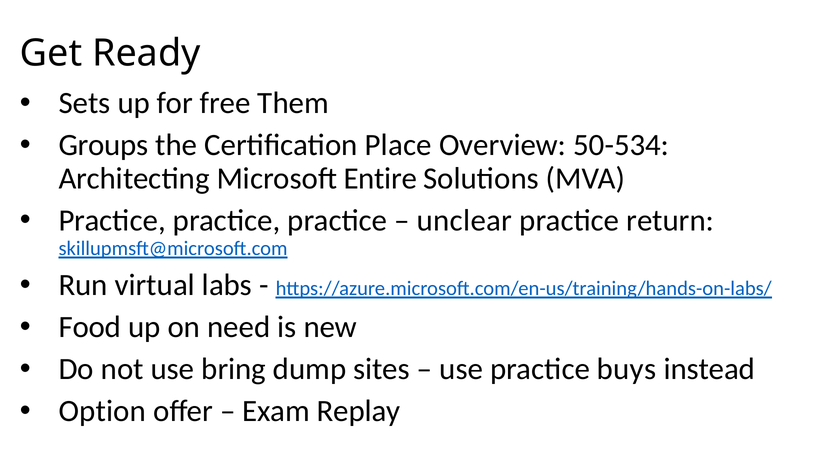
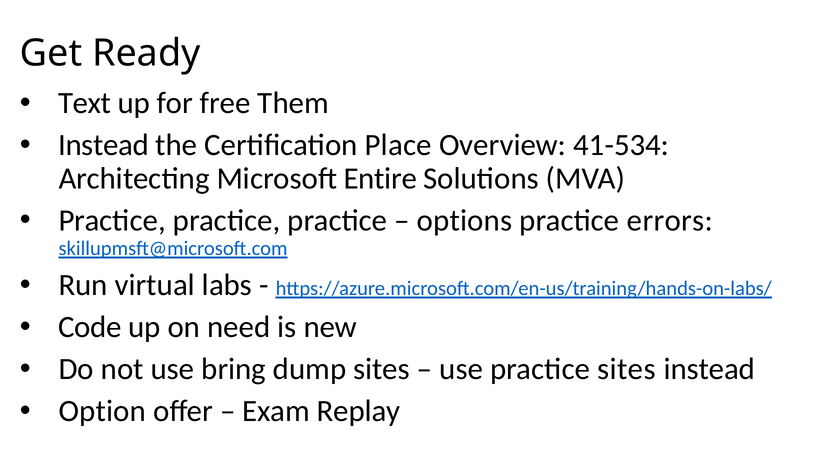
Sets: Sets -> Text (85, 103)
Groups: Groups -> Instead (104, 145)
50-534: 50-534 -> 41-534 (621, 145)
unclear: unclear -> options (464, 220)
return: return -> errors (670, 220)
Food: Food -> Code (90, 327)
practice buys: buys -> sites (627, 369)
